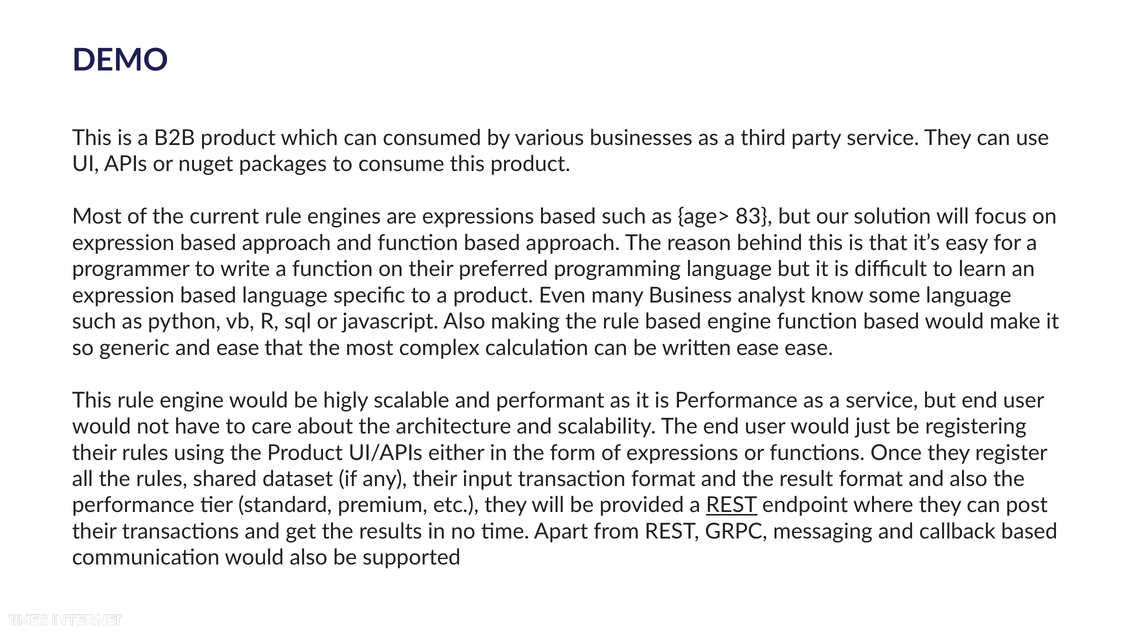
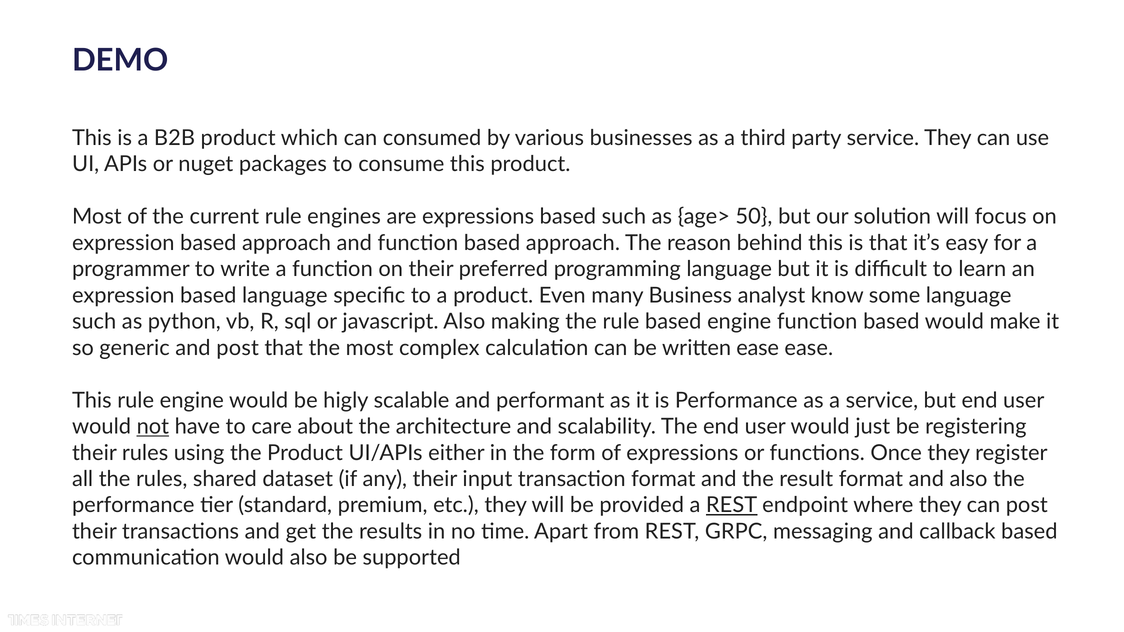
83: 83 -> 50 (754, 217)
and ease: ease -> post (238, 348)
not underline: none -> present (153, 427)
